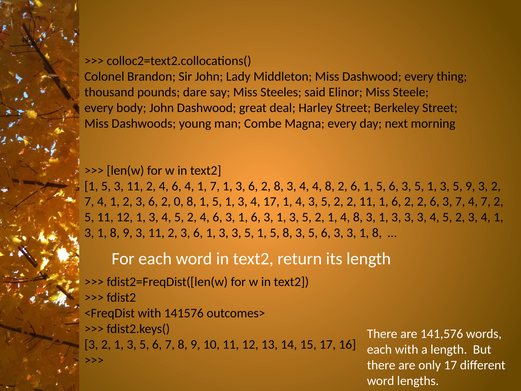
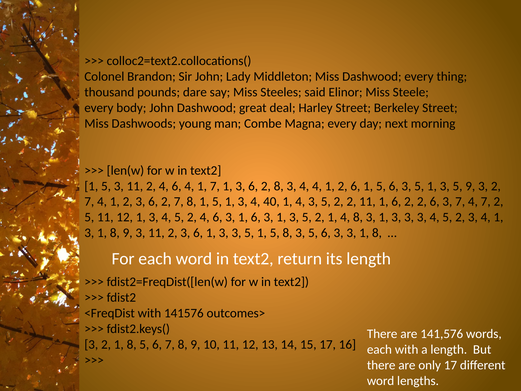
4 4 8: 8 -> 1 (330, 186)
6 2 0: 0 -> 7 (179, 202)
4 17: 17 -> 40 (271, 202)
2 1 3: 3 -> 8 (132, 344)
